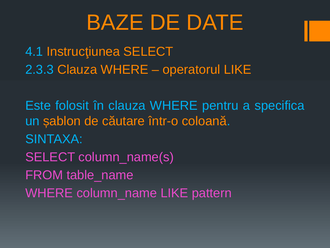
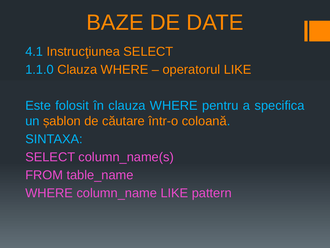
2.3.3: 2.3.3 -> 1.1.0 (40, 69)
